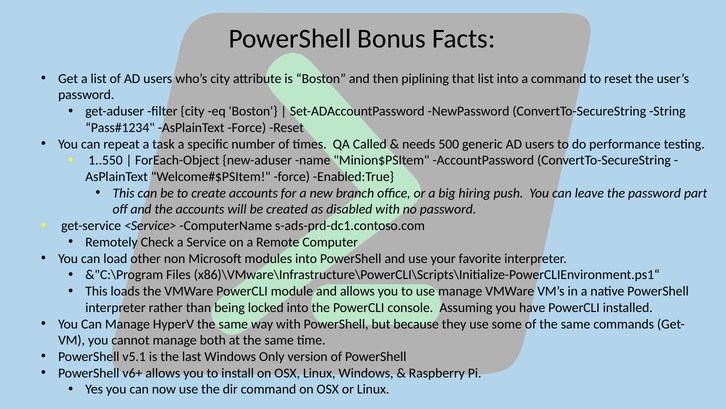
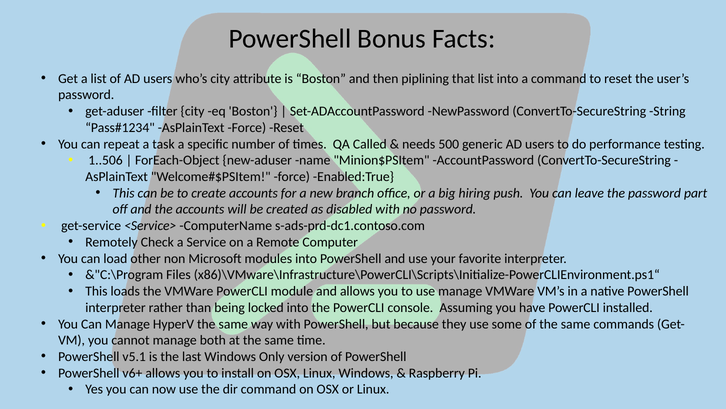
1..550: 1..550 -> 1..506 (106, 160)
